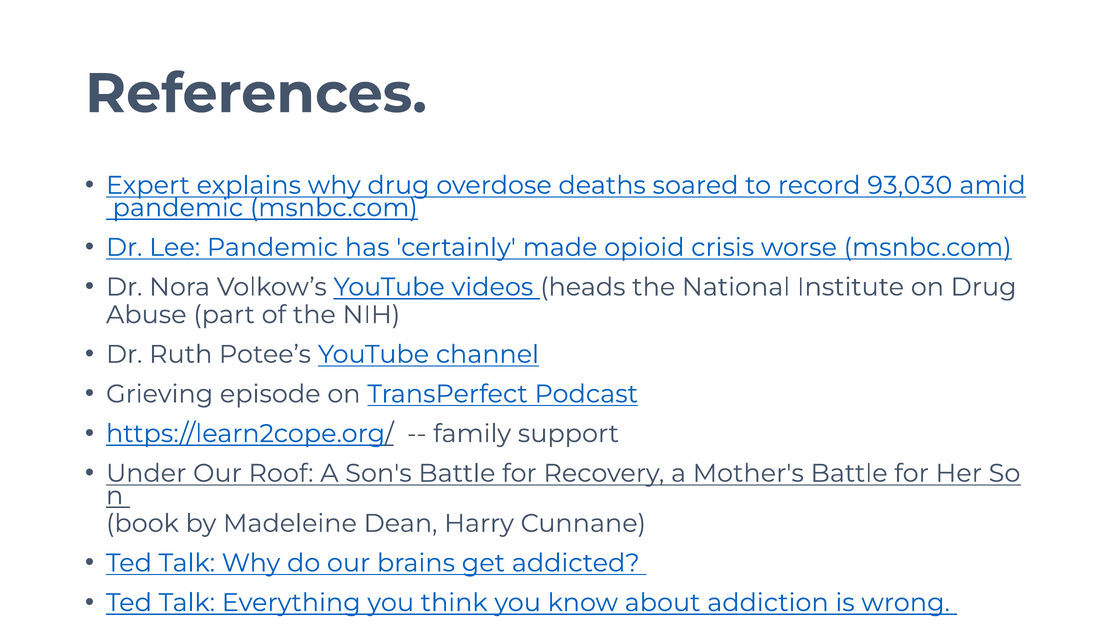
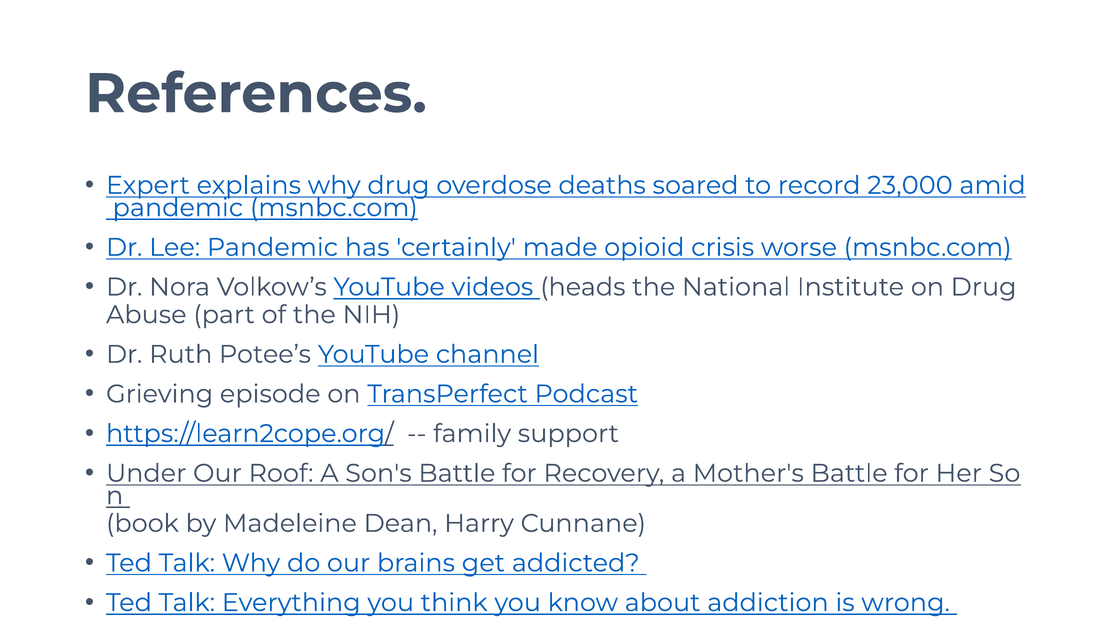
93,030: 93,030 -> 23,000 (910, 185)
